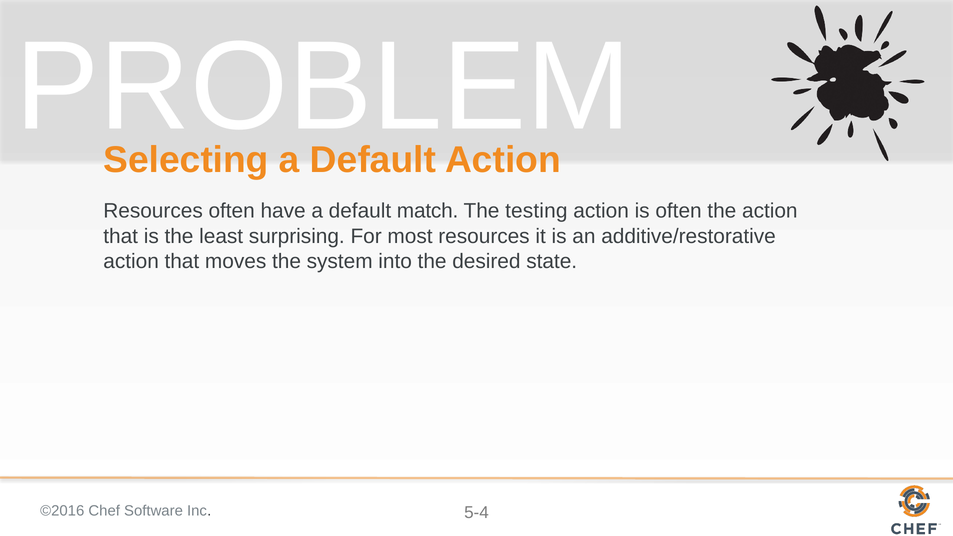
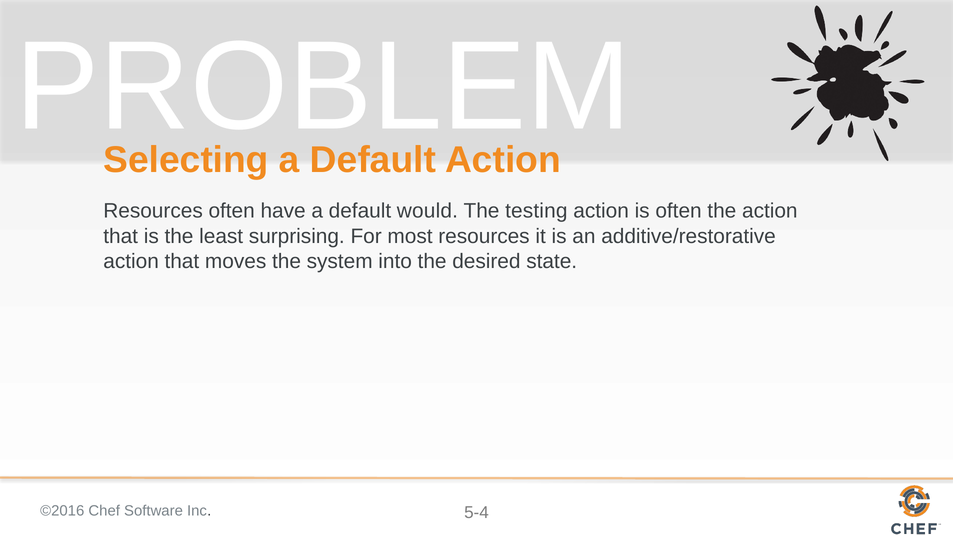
match: match -> would (427, 211)
